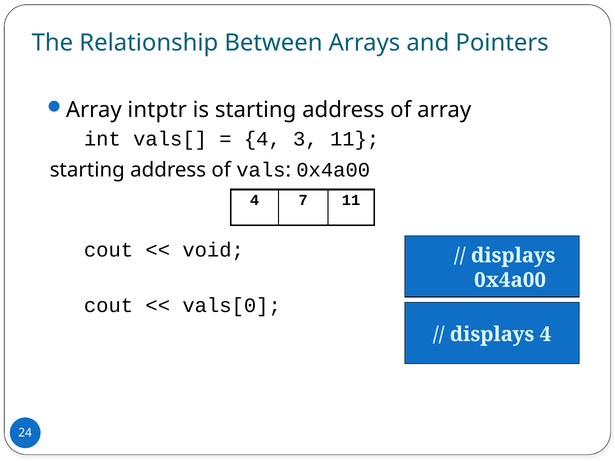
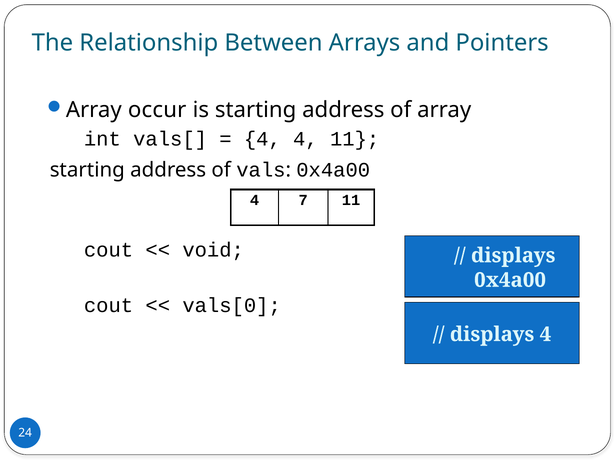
intptr: intptr -> occur (157, 110)
4 3: 3 -> 4 (305, 139)
